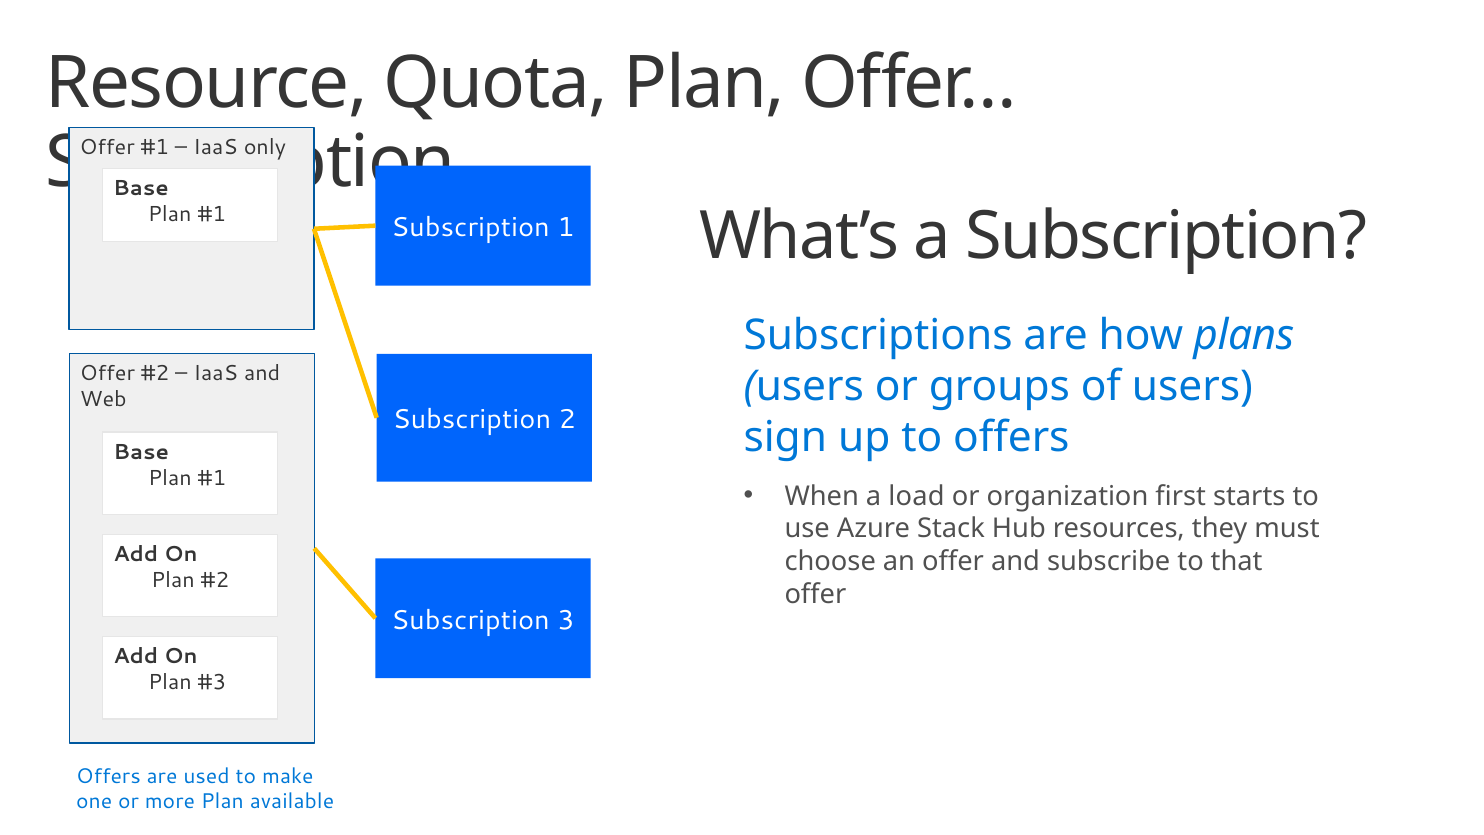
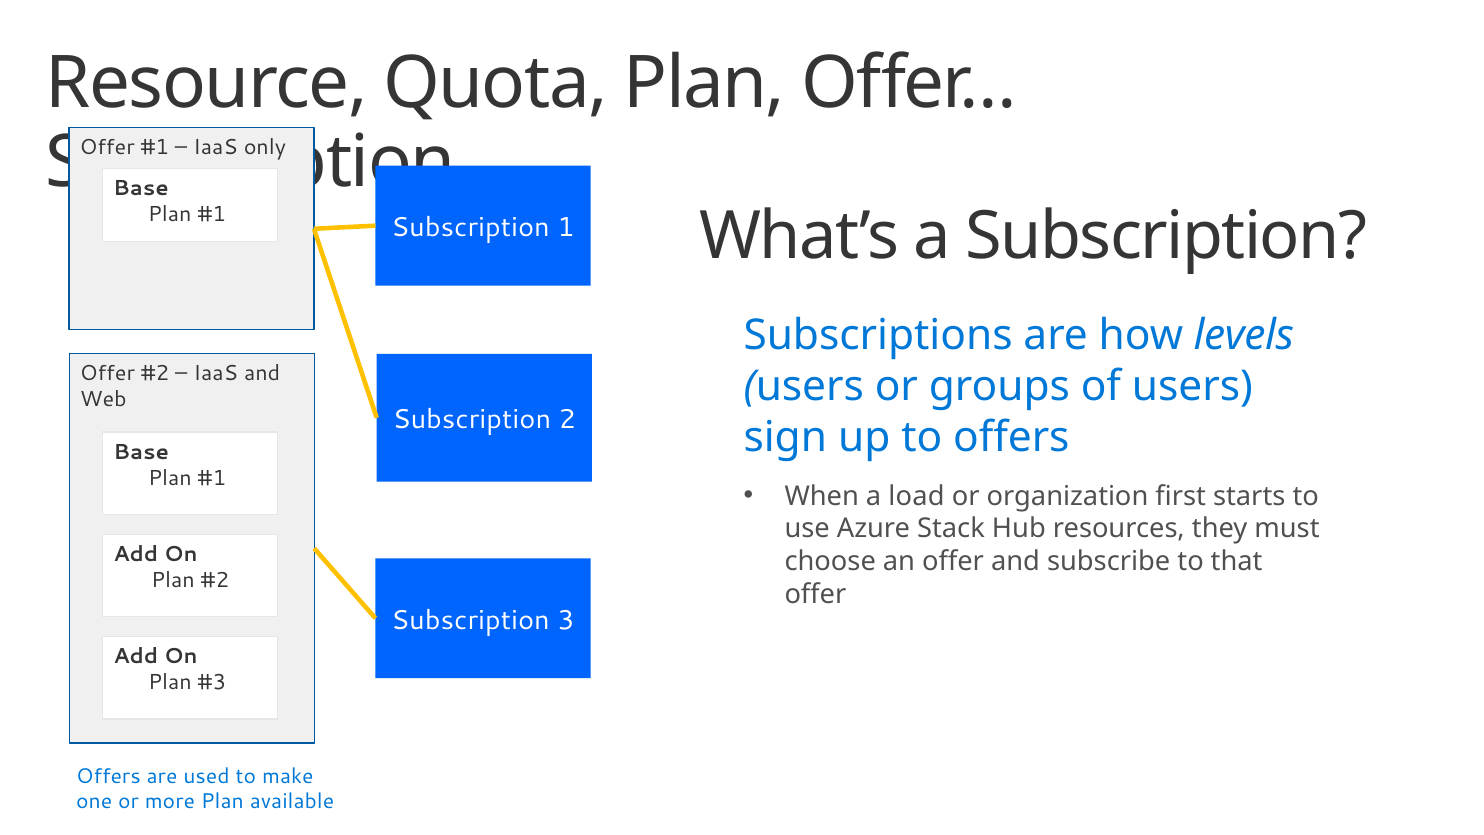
plans: plans -> levels (1244, 335)
